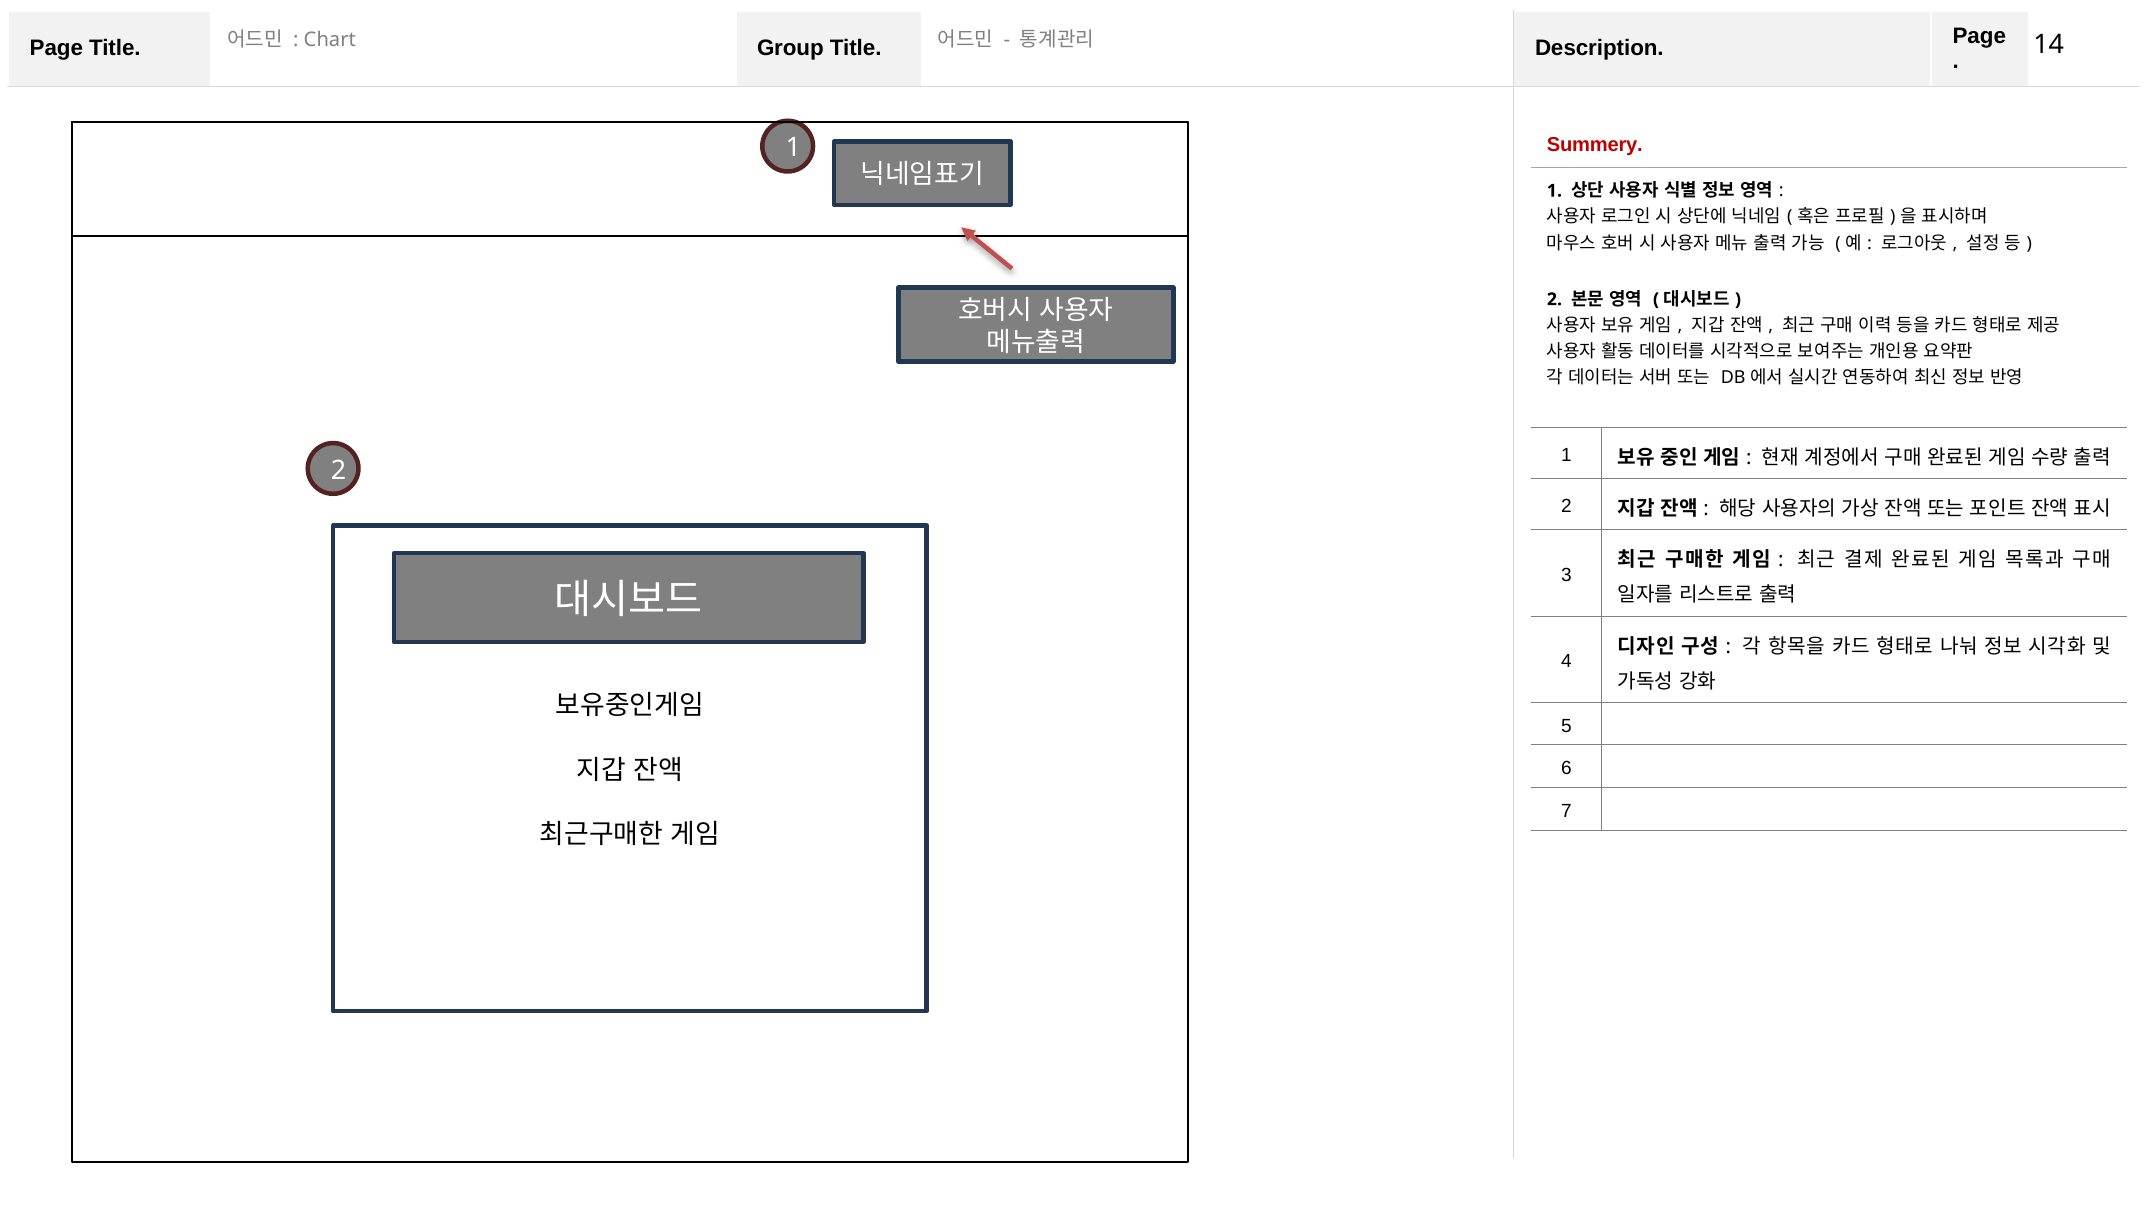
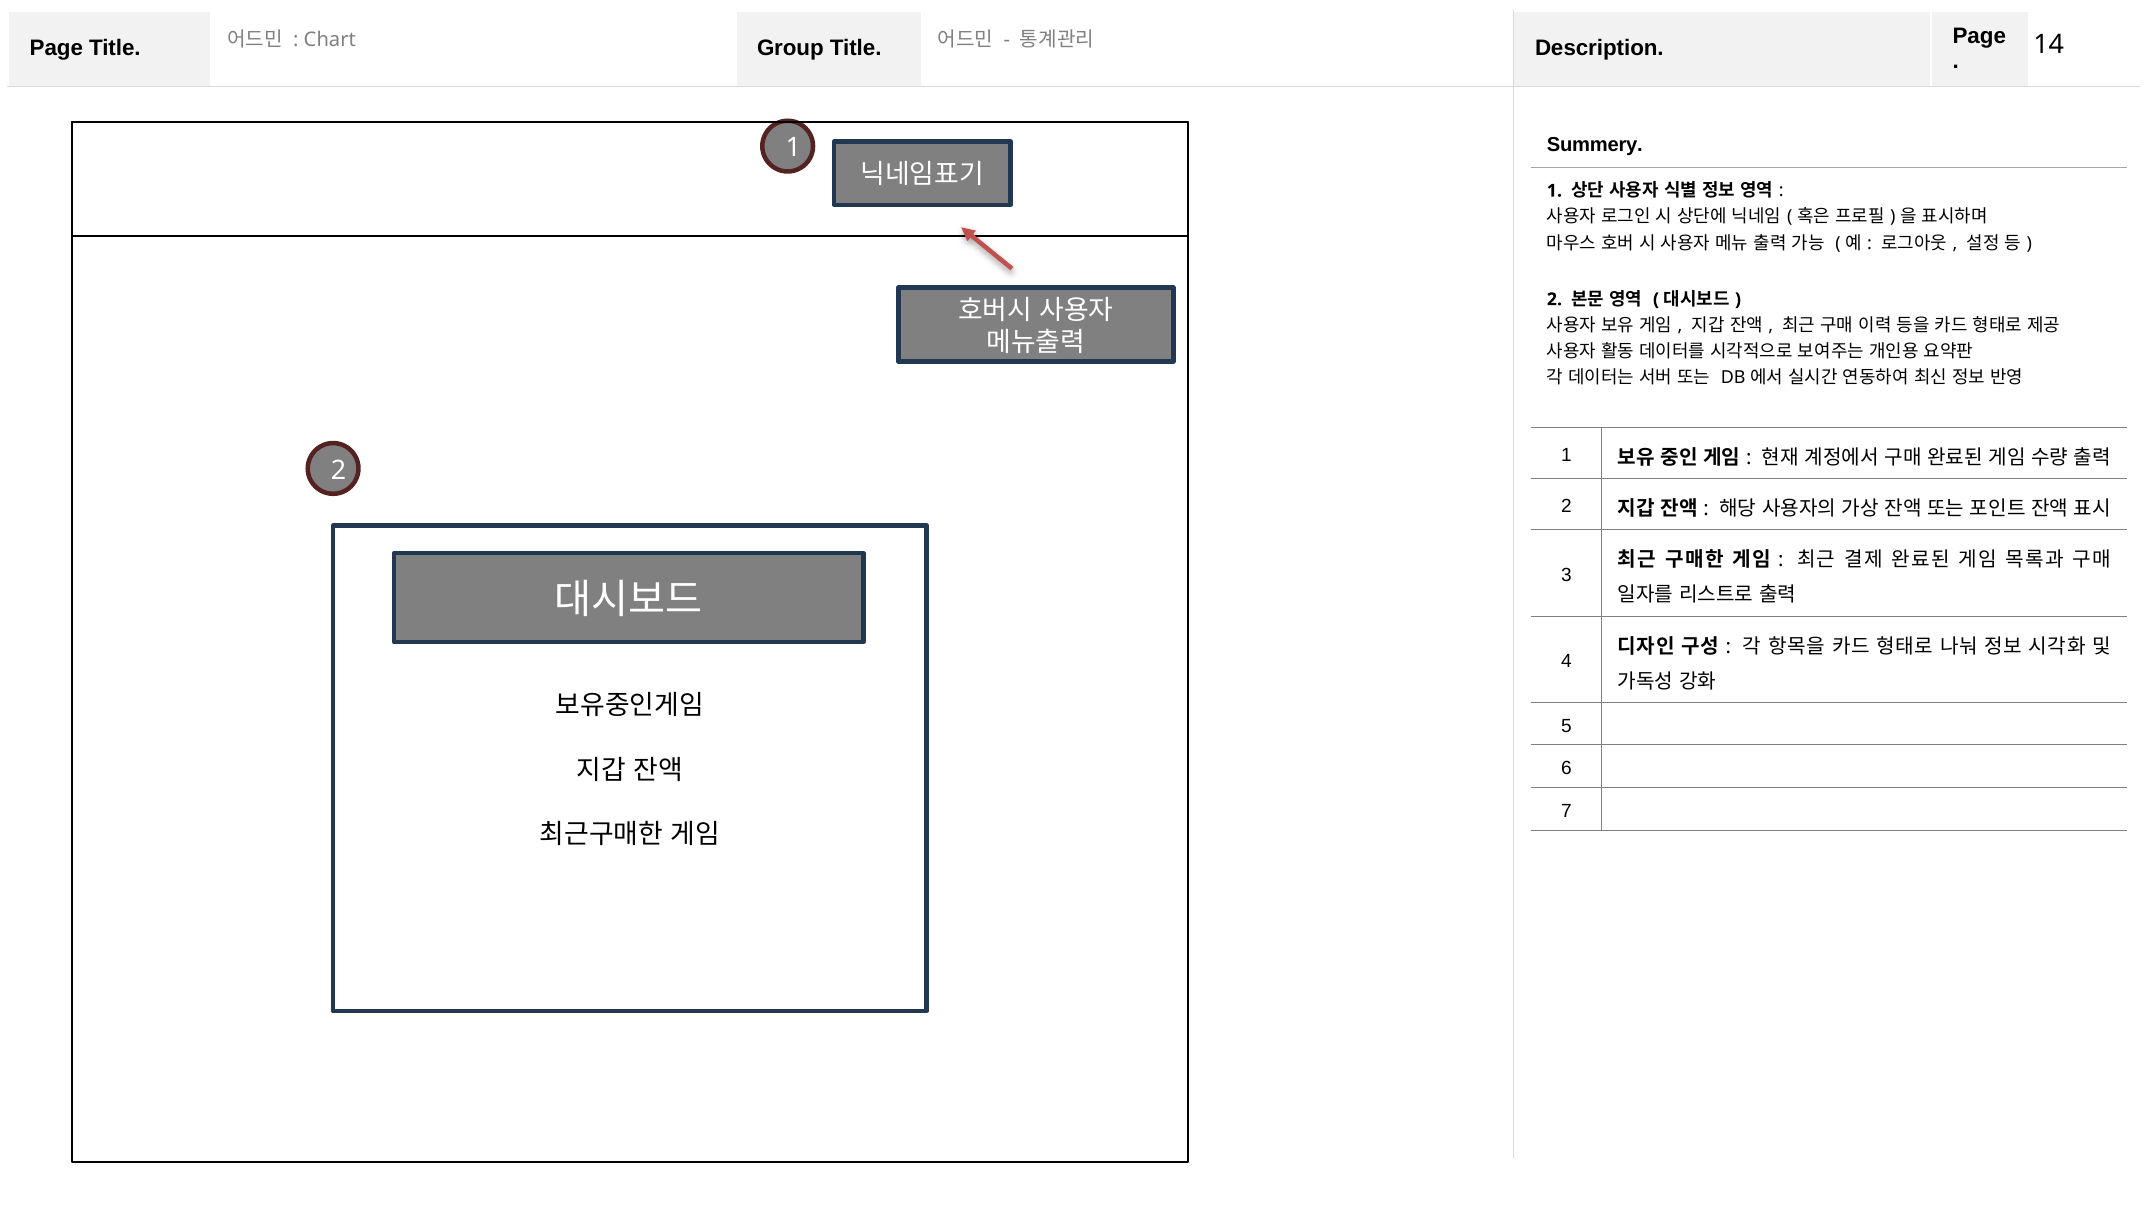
Summery colour: red -> black (1595, 145)
